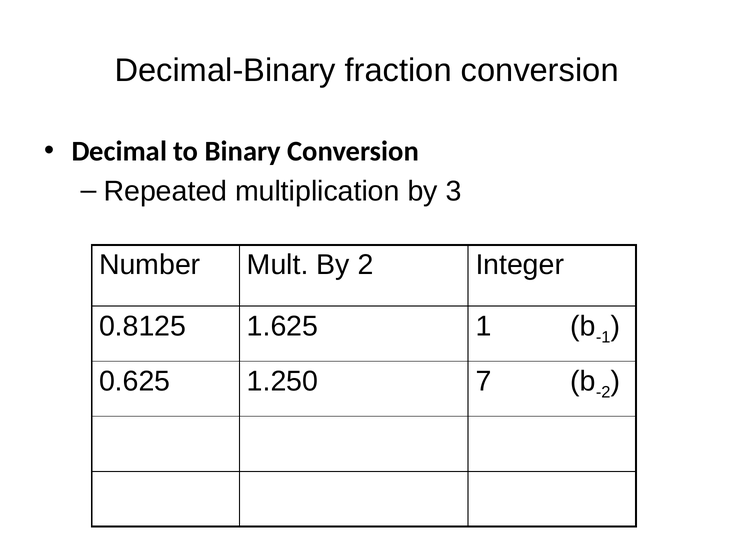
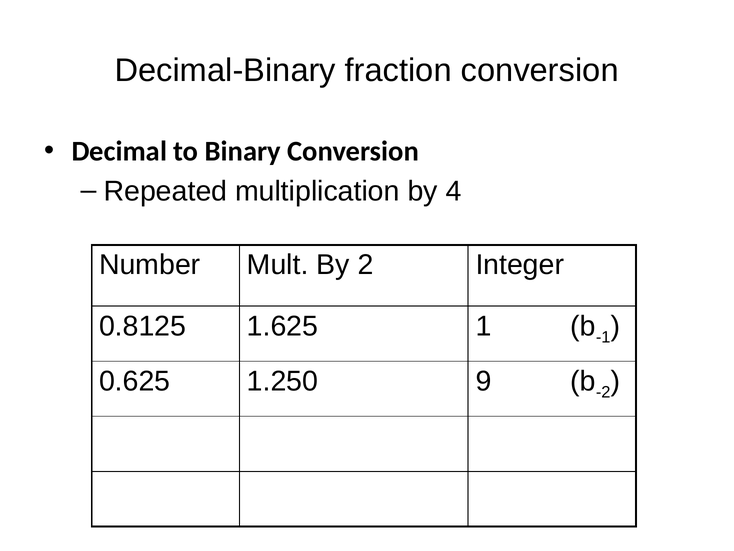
3: 3 -> 4 (453, 191)
7: 7 -> 9 (483, 381)
